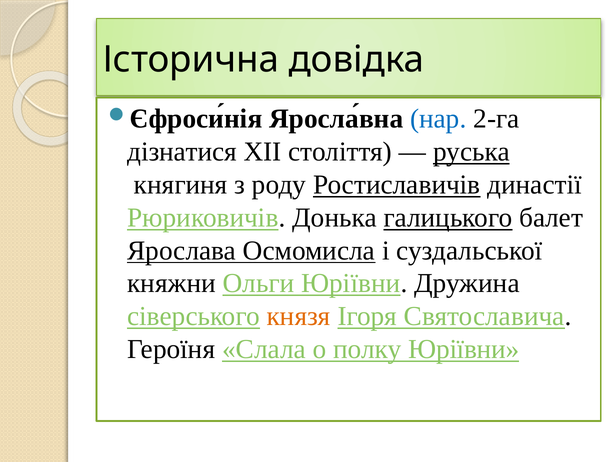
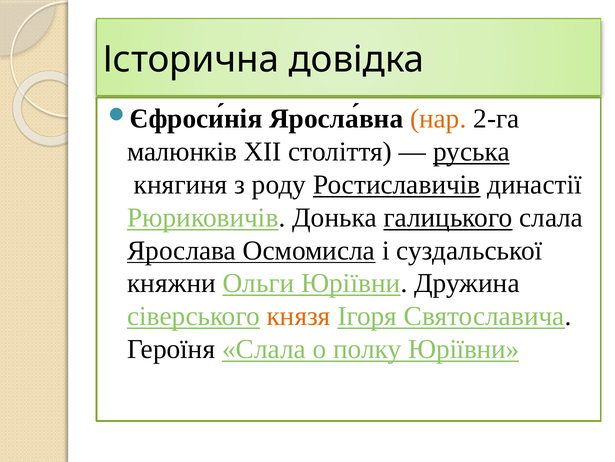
нар colour: blue -> orange (438, 119)
дізнатися: дізнатися -> малюнків (182, 152)
галицького балет: балет -> слала (551, 217)
